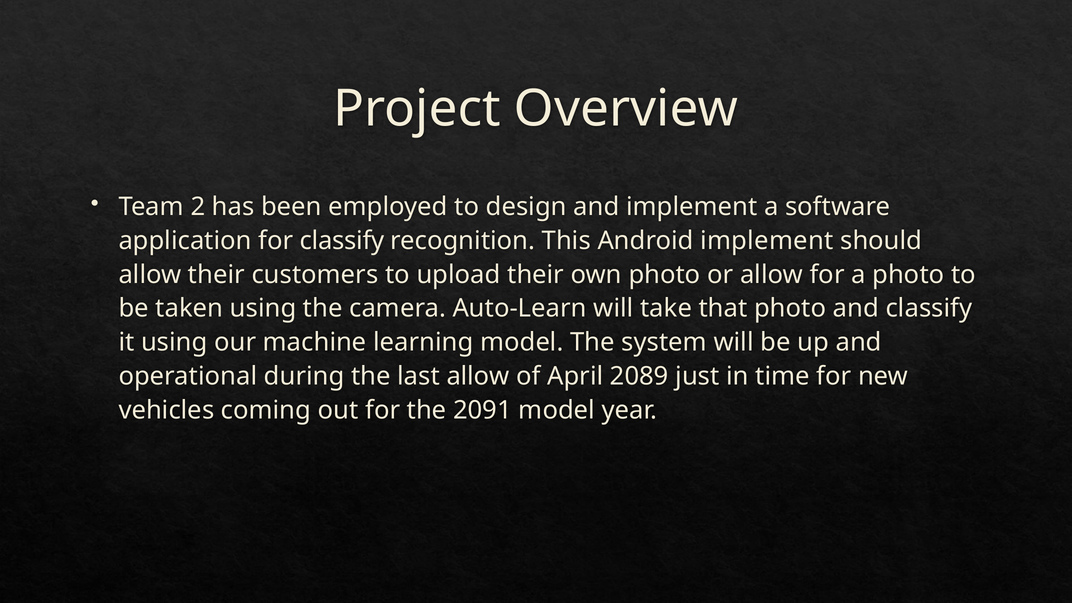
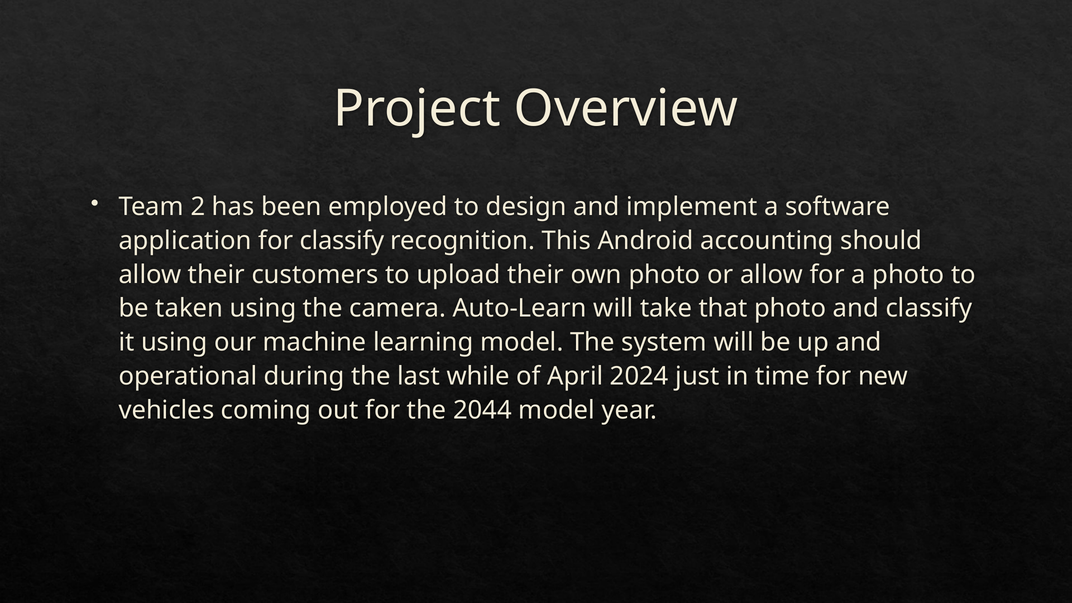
Android implement: implement -> accounting (767, 241)
last allow: allow -> while (478, 376)
2089: 2089 -> 2024 (639, 376)
2091: 2091 -> 2044 (482, 410)
